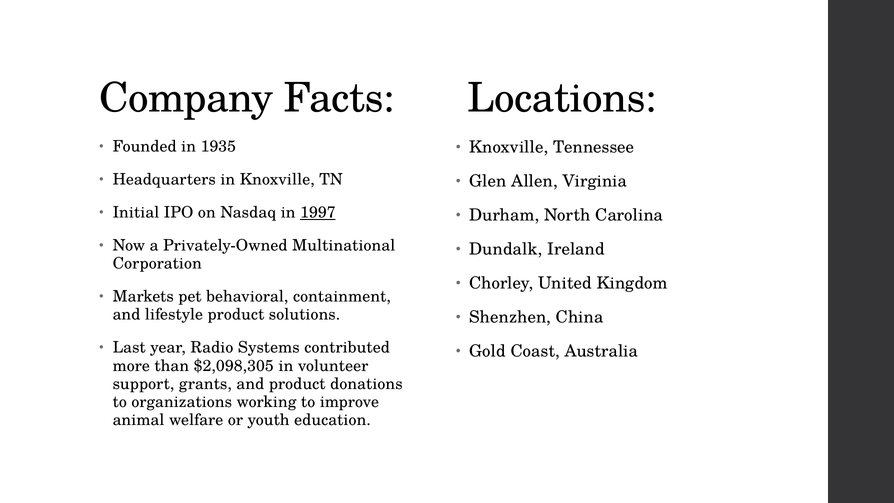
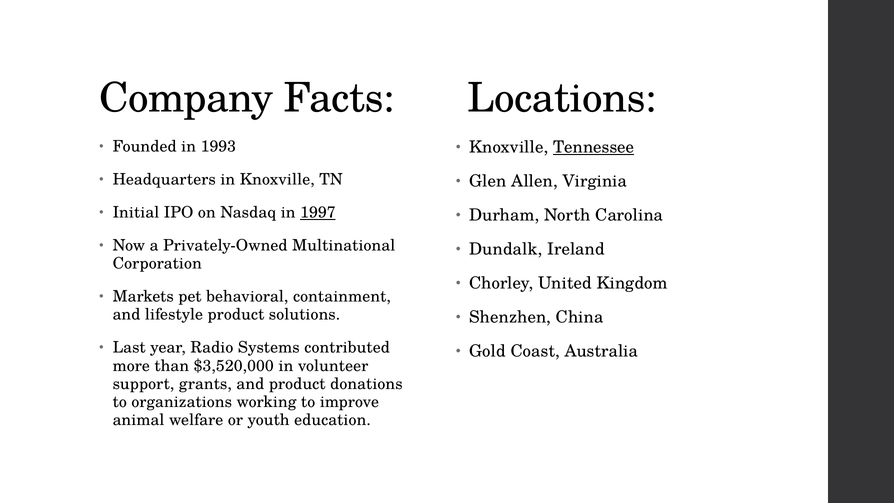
1935: 1935 -> 1993 (218, 147)
Tennessee underline: none -> present (594, 147)
$2,098,305: $2,098,305 -> $3,520,000 (234, 366)
